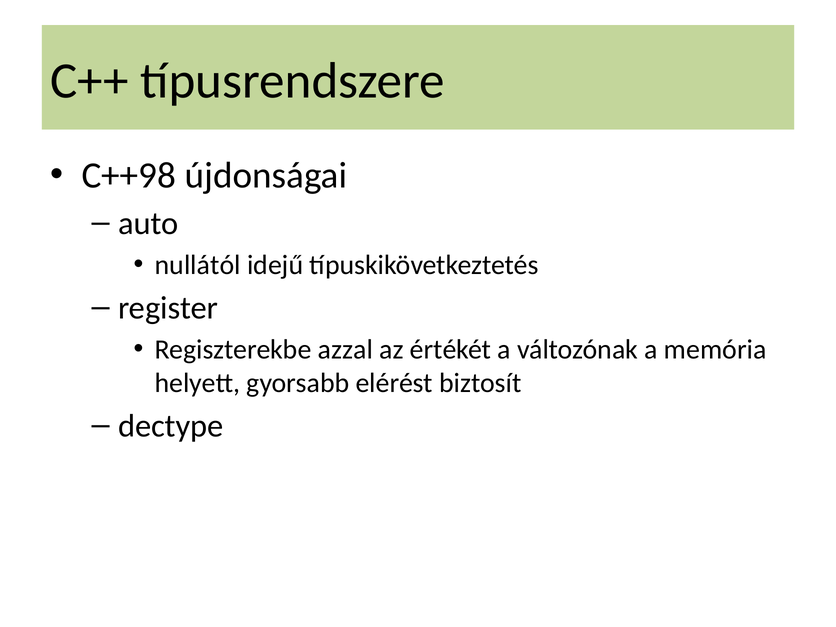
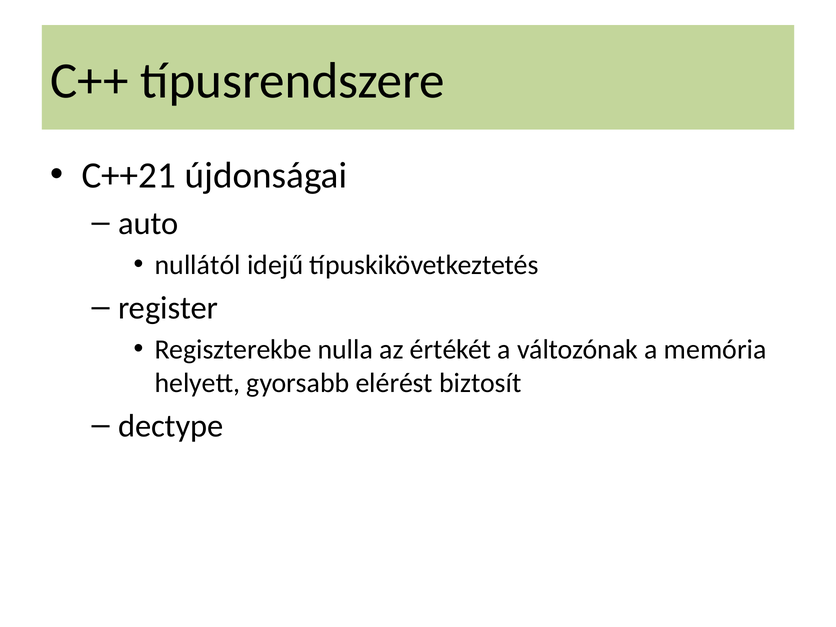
C++98: C++98 -> C++21 (129, 175)
azzal: azzal -> nulla (345, 349)
